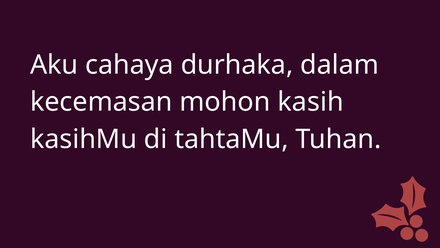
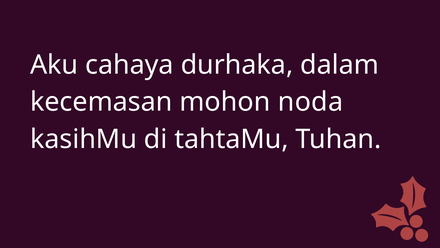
kasih: kasih -> noda (311, 102)
